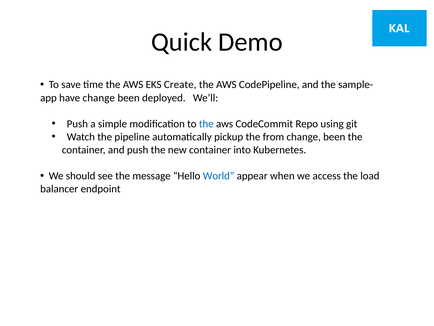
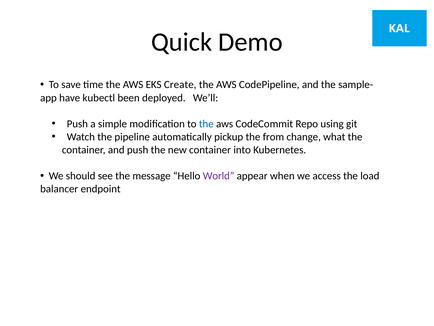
have change: change -> kubectl (99, 98)
been: been -> what (334, 137)
World colour: blue -> purple (219, 176)
